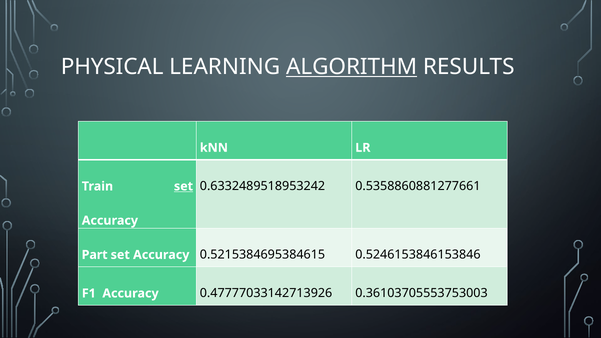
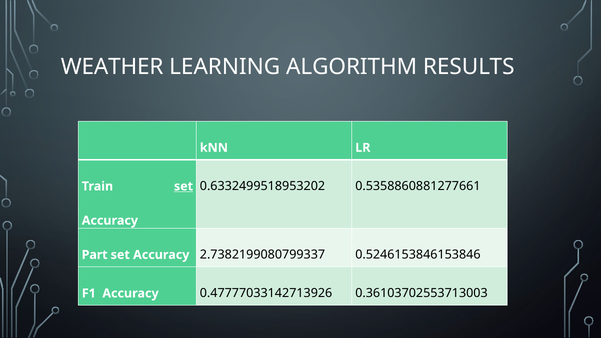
PHYSICAL: PHYSICAL -> WEATHER (112, 67)
ALGORITHM underline: present -> none (352, 67)
0.6332489518953242: 0.6332489518953242 -> 0.6332499518953202 (262, 186)
0.5215384695384615: 0.5215384695384615 -> 2.7382199080799337 (262, 255)
0.36103705553753003: 0.36103705553753003 -> 0.36103702553713003 (421, 293)
